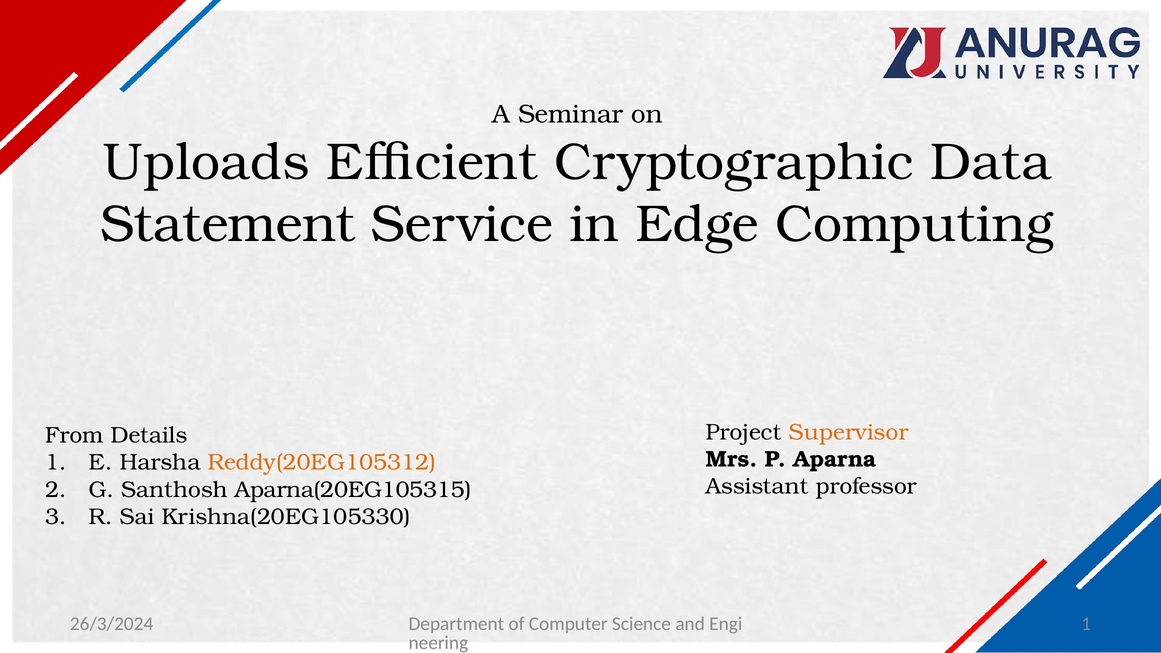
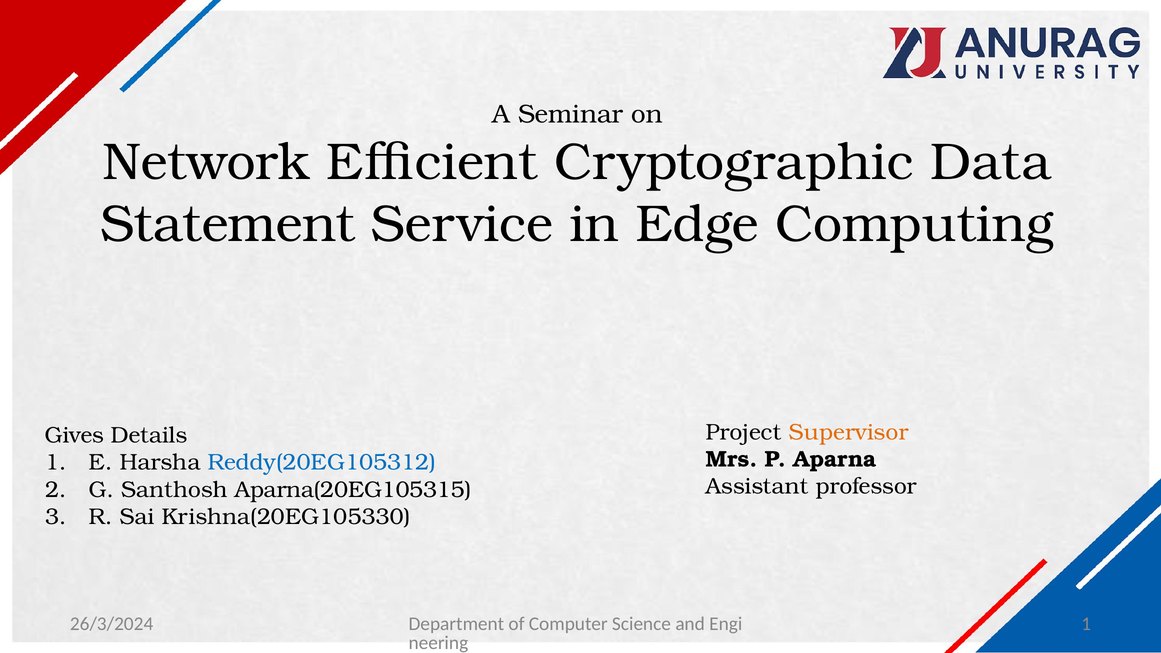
Uploads: Uploads -> Network (206, 162)
From: From -> Gives (75, 435)
Reddy(20EG105312 colour: orange -> blue (322, 463)
